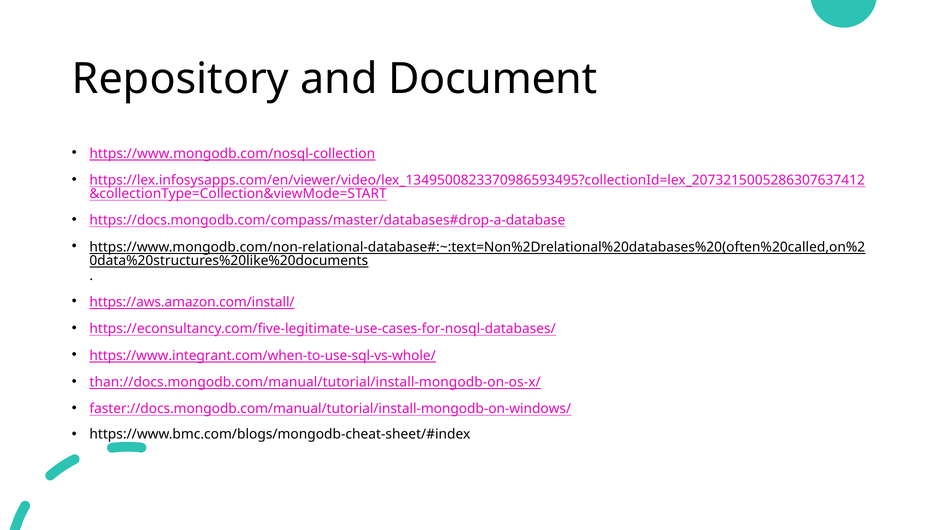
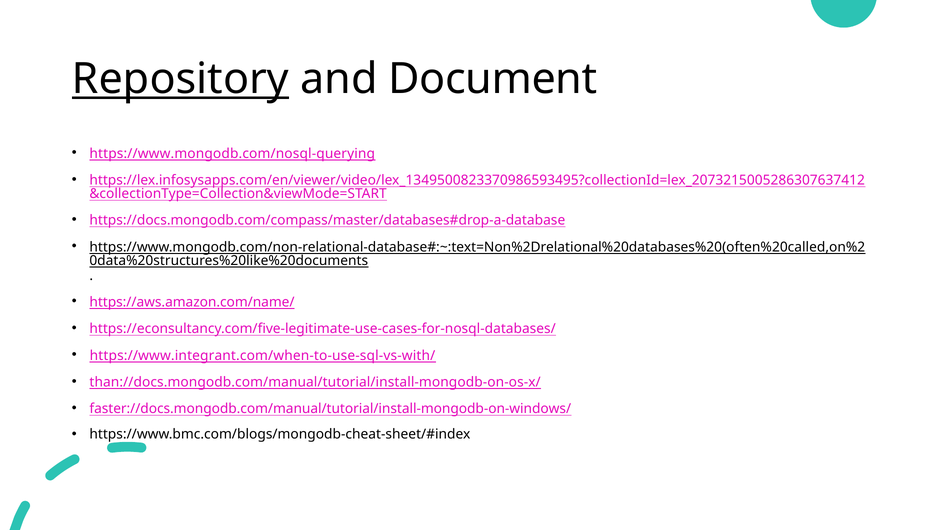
Repository underline: none -> present (180, 79)
https://www.mongodb.com/nosql-collection: https://www.mongodb.com/nosql-collection -> https://www.mongodb.com/nosql-querying (232, 154)
https://aws.amazon.com/install/: https://aws.amazon.com/install/ -> https://aws.amazon.com/name/ (192, 302)
https://www.integrant.com/when-to-use-sql-vs-whole/: https://www.integrant.com/when-to-use-sql-vs-whole/ -> https://www.integrant.com/when-to-use-sql-vs-with/ (263, 355)
